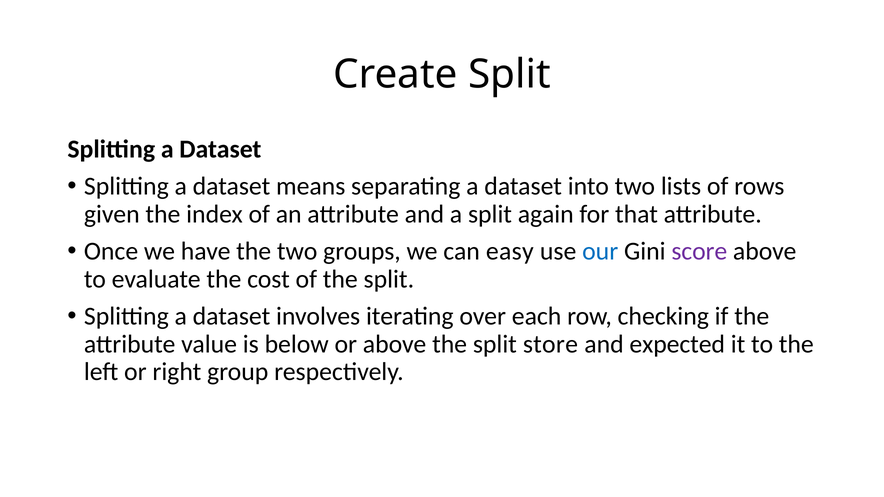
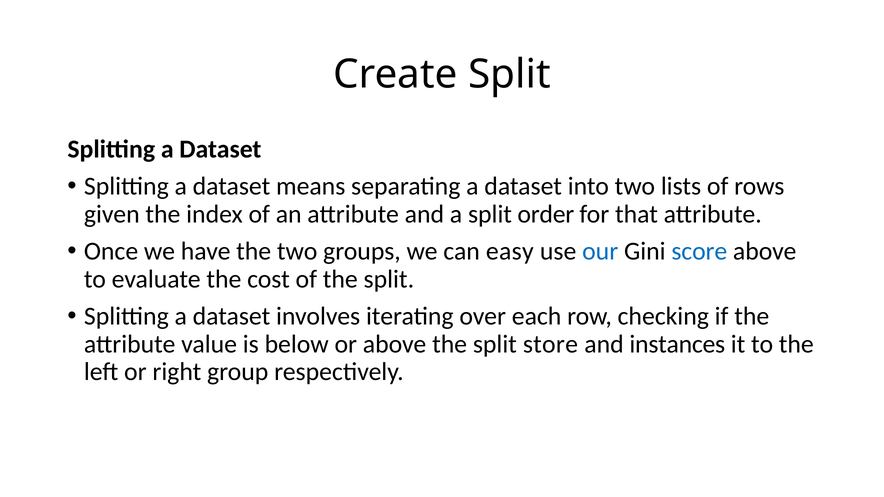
again: again -> order (546, 214)
score colour: purple -> blue (699, 251)
expected: expected -> instances (677, 344)
